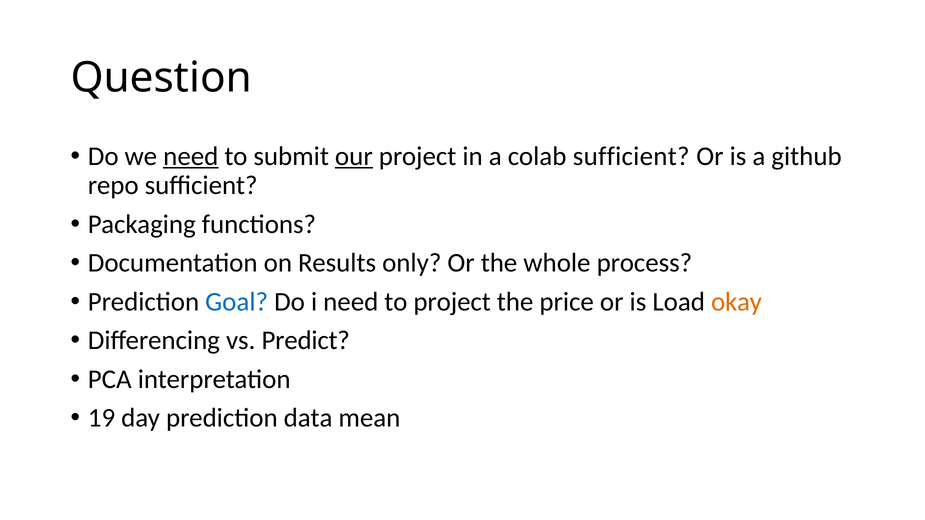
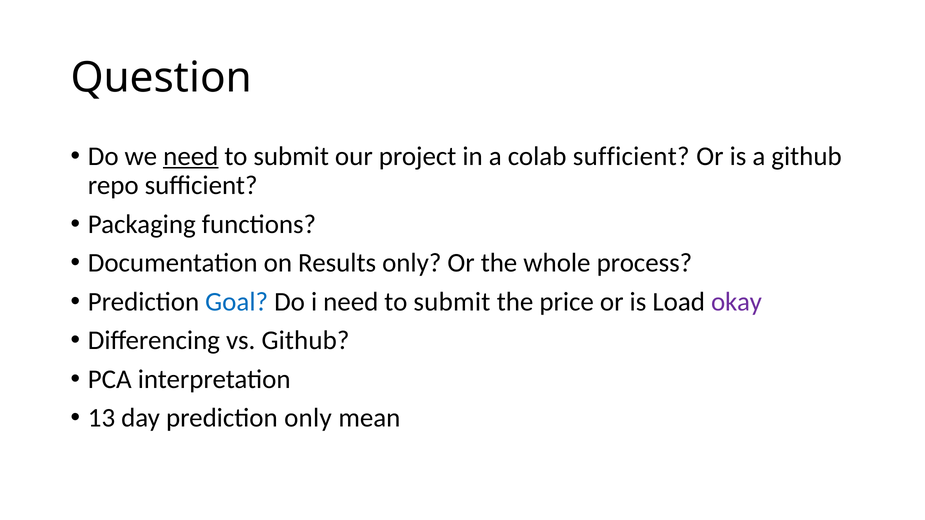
our underline: present -> none (354, 156)
i need to project: project -> submit (452, 302)
okay colour: orange -> purple (736, 302)
vs Predict: Predict -> Github (306, 341)
19: 19 -> 13 (102, 418)
prediction data: data -> only (308, 418)
